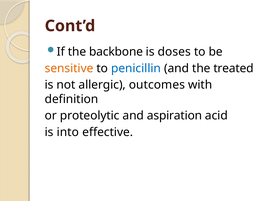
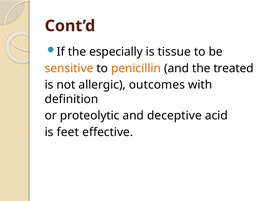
backbone: backbone -> especially (116, 52)
doses: doses -> tissue (174, 52)
penicillin colour: blue -> orange (136, 68)
aspiration: aspiration -> deceptive (174, 116)
into: into -> feet (68, 132)
